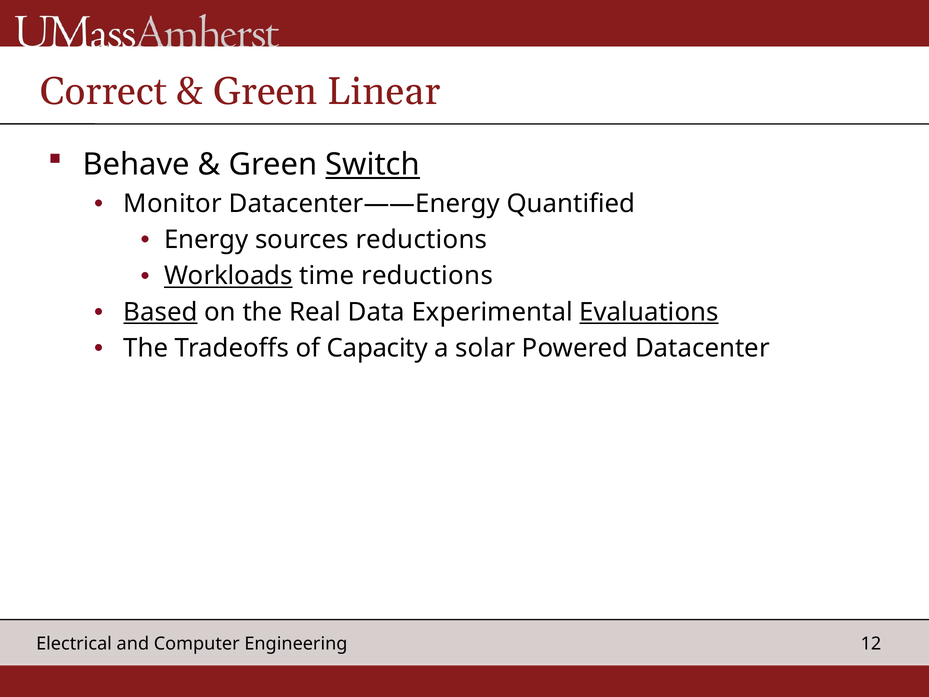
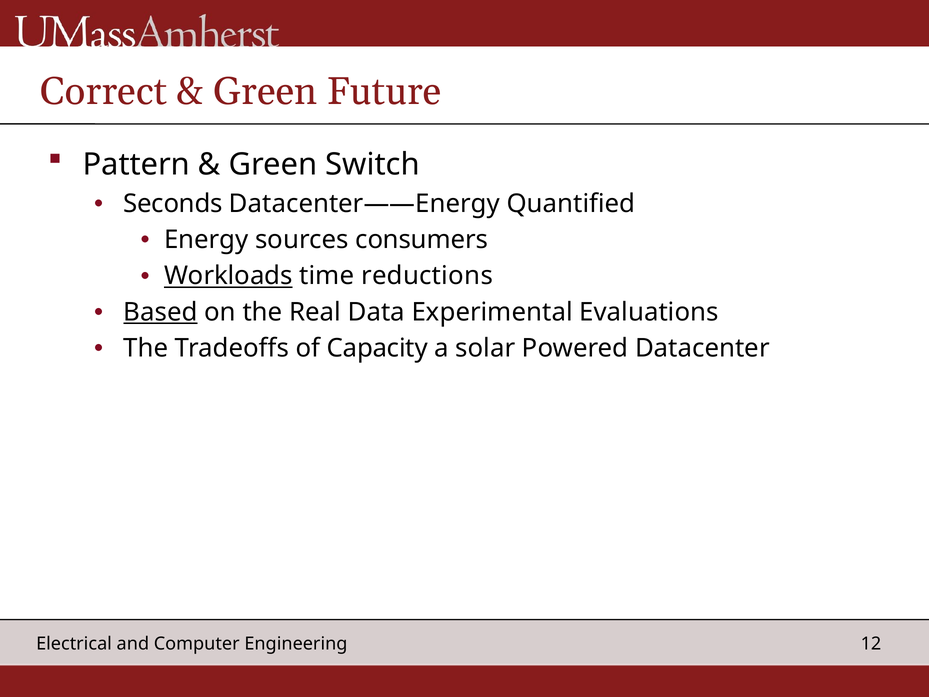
Linear: Linear -> Future (384, 92)
Behave: Behave -> Pattern (136, 165)
Switch underline: present -> none (373, 165)
Monitor: Monitor -> Seconds (173, 204)
sources reductions: reductions -> consumers (422, 240)
Evaluations underline: present -> none (649, 312)
